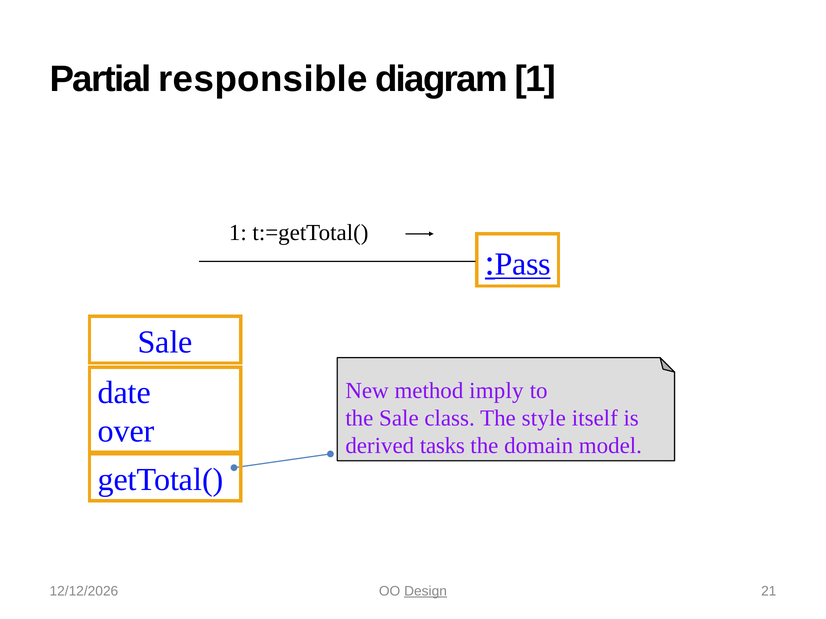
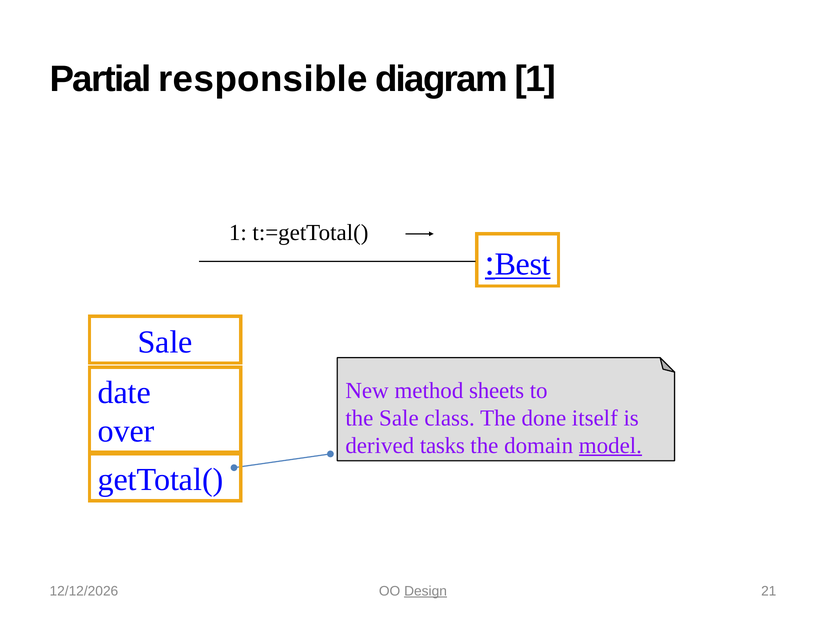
Pass: Pass -> Best (523, 264)
imply: imply -> sheets (497, 391)
style: style -> done (544, 418)
model underline: none -> present (610, 446)
